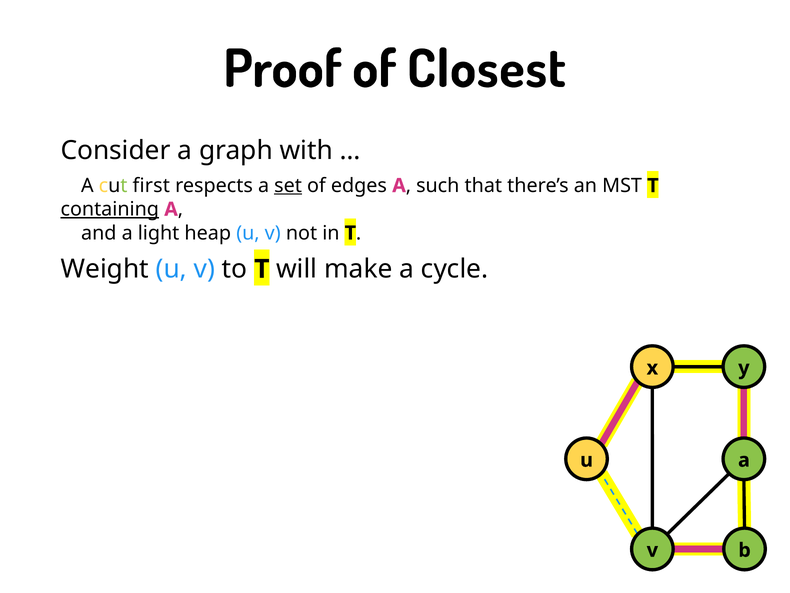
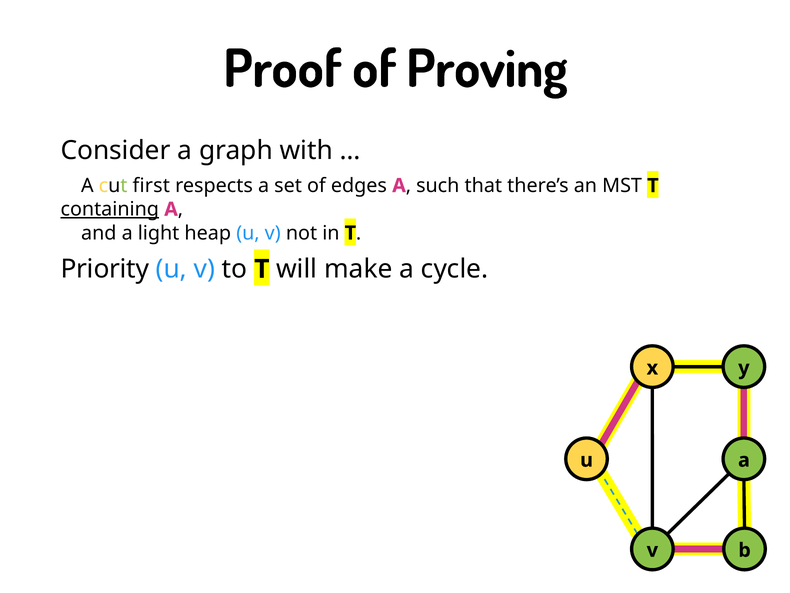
Closest: Closest -> Proving (487, 70)
set underline: present -> none (288, 185)
Weight: Weight -> Priority (105, 269)
